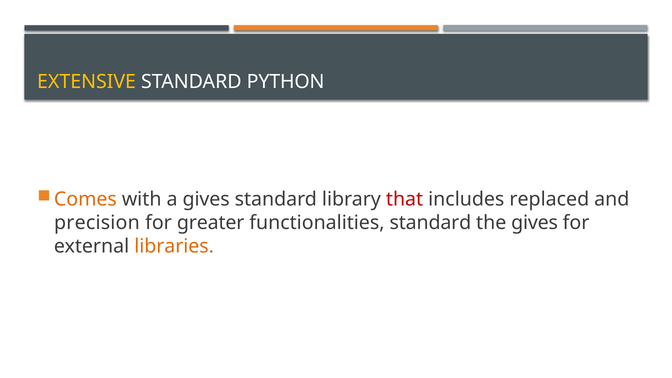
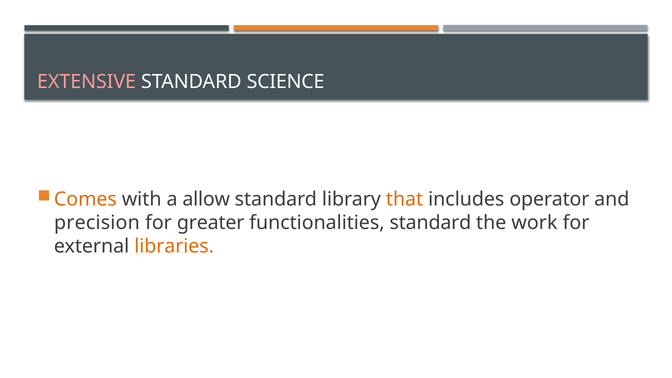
EXTENSIVE colour: yellow -> pink (87, 82)
PYTHON: PYTHON -> SCIENCE (286, 82)
a gives: gives -> allow (206, 199)
that colour: red -> orange (405, 199)
replaced: replaced -> operator (549, 199)
the gives: gives -> work (534, 223)
